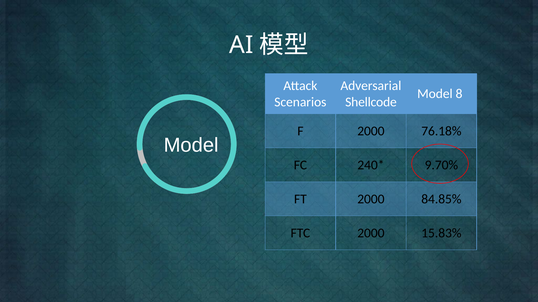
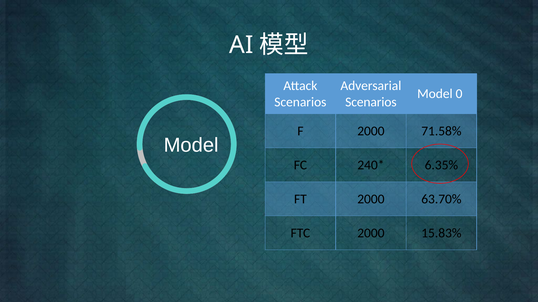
8: 8 -> 0 (459, 94)
Shellcode: Shellcode -> Scenarios (371, 102)
76.18%: 76.18% -> 71.58% (441, 131)
9.70%: 9.70% -> 6.35% (441, 165)
84.85%: 84.85% -> 63.70% (441, 199)
